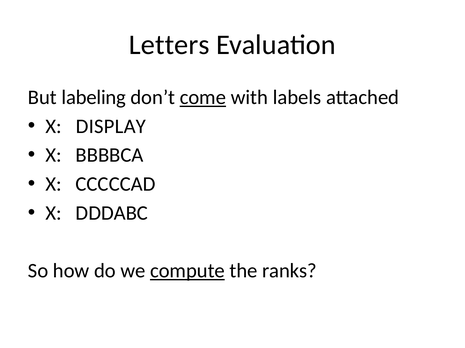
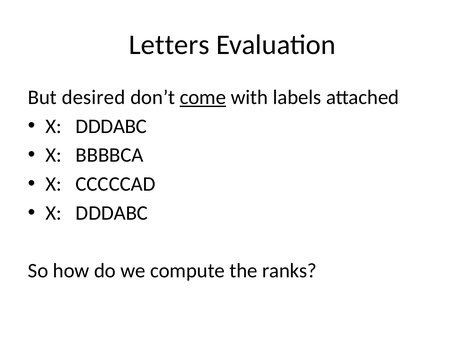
labeling: labeling -> desired (94, 98)
DISPLAY: DISPLAY -> DDDABC (111, 127)
compute underline: present -> none (187, 271)
